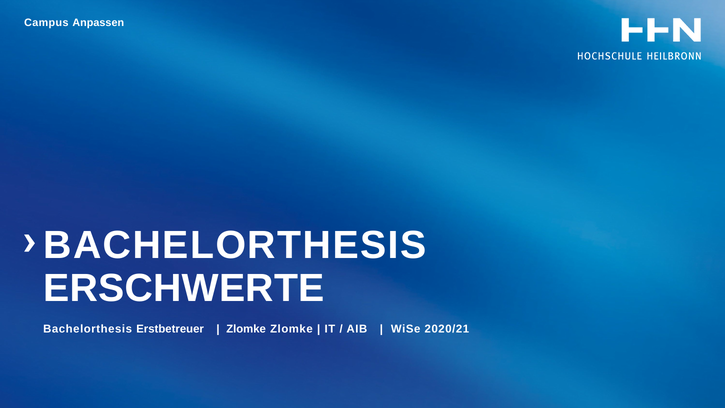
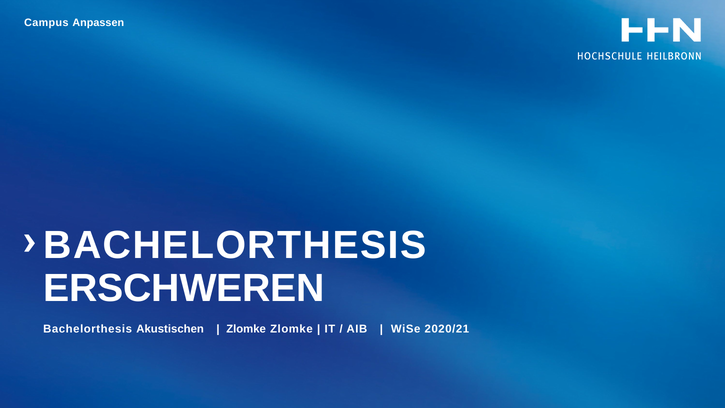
ERSCHWERTE: ERSCHWERTE -> ERSCHWEREN (184, 288)
Erstbetreuer: Erstbetreuer -> Akustischen (170, 329)
